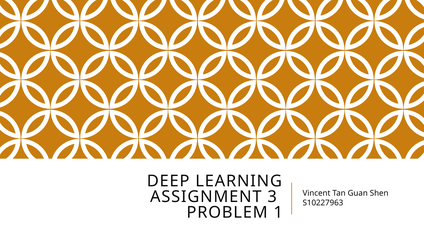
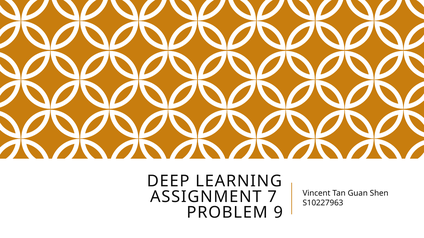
3: 3 -> 7 (272, 197)
1: 1 -> 9 (278, 213)
